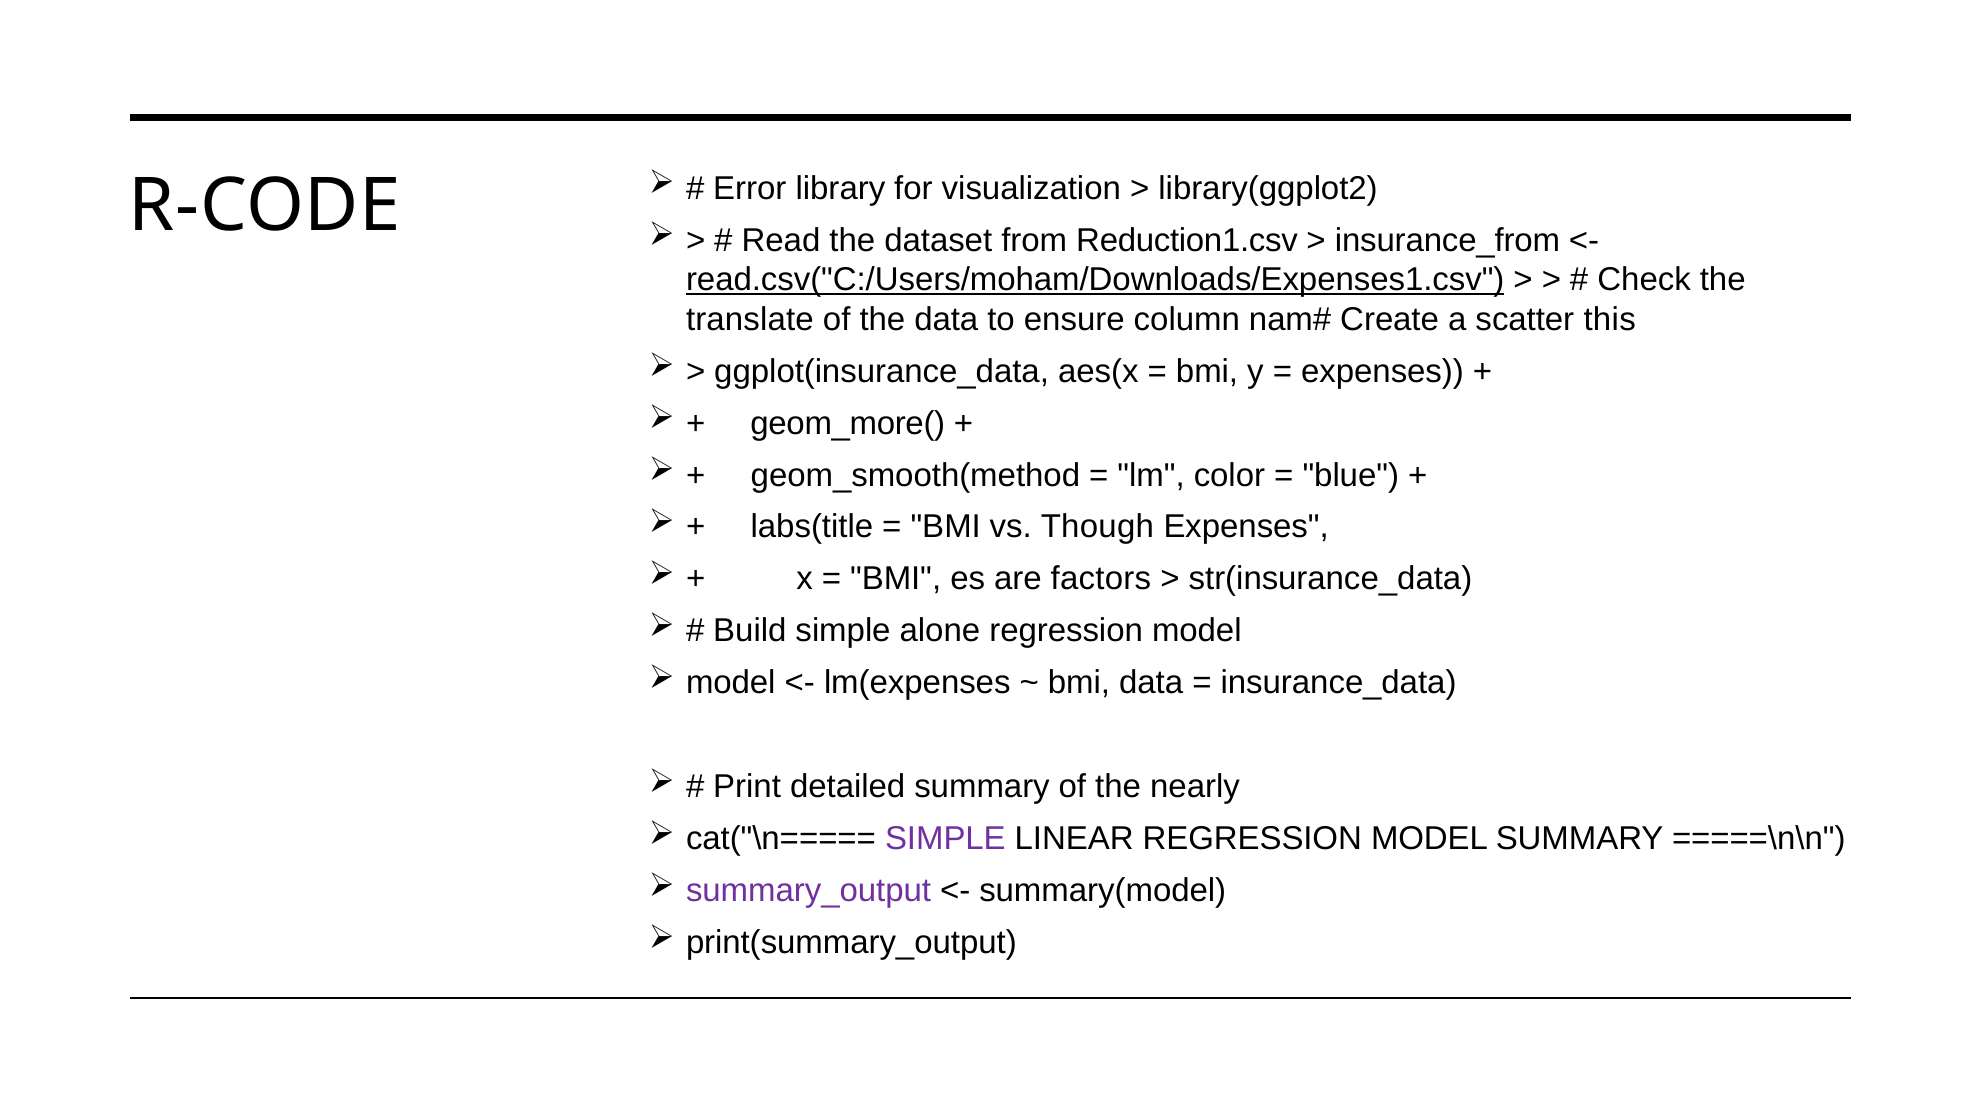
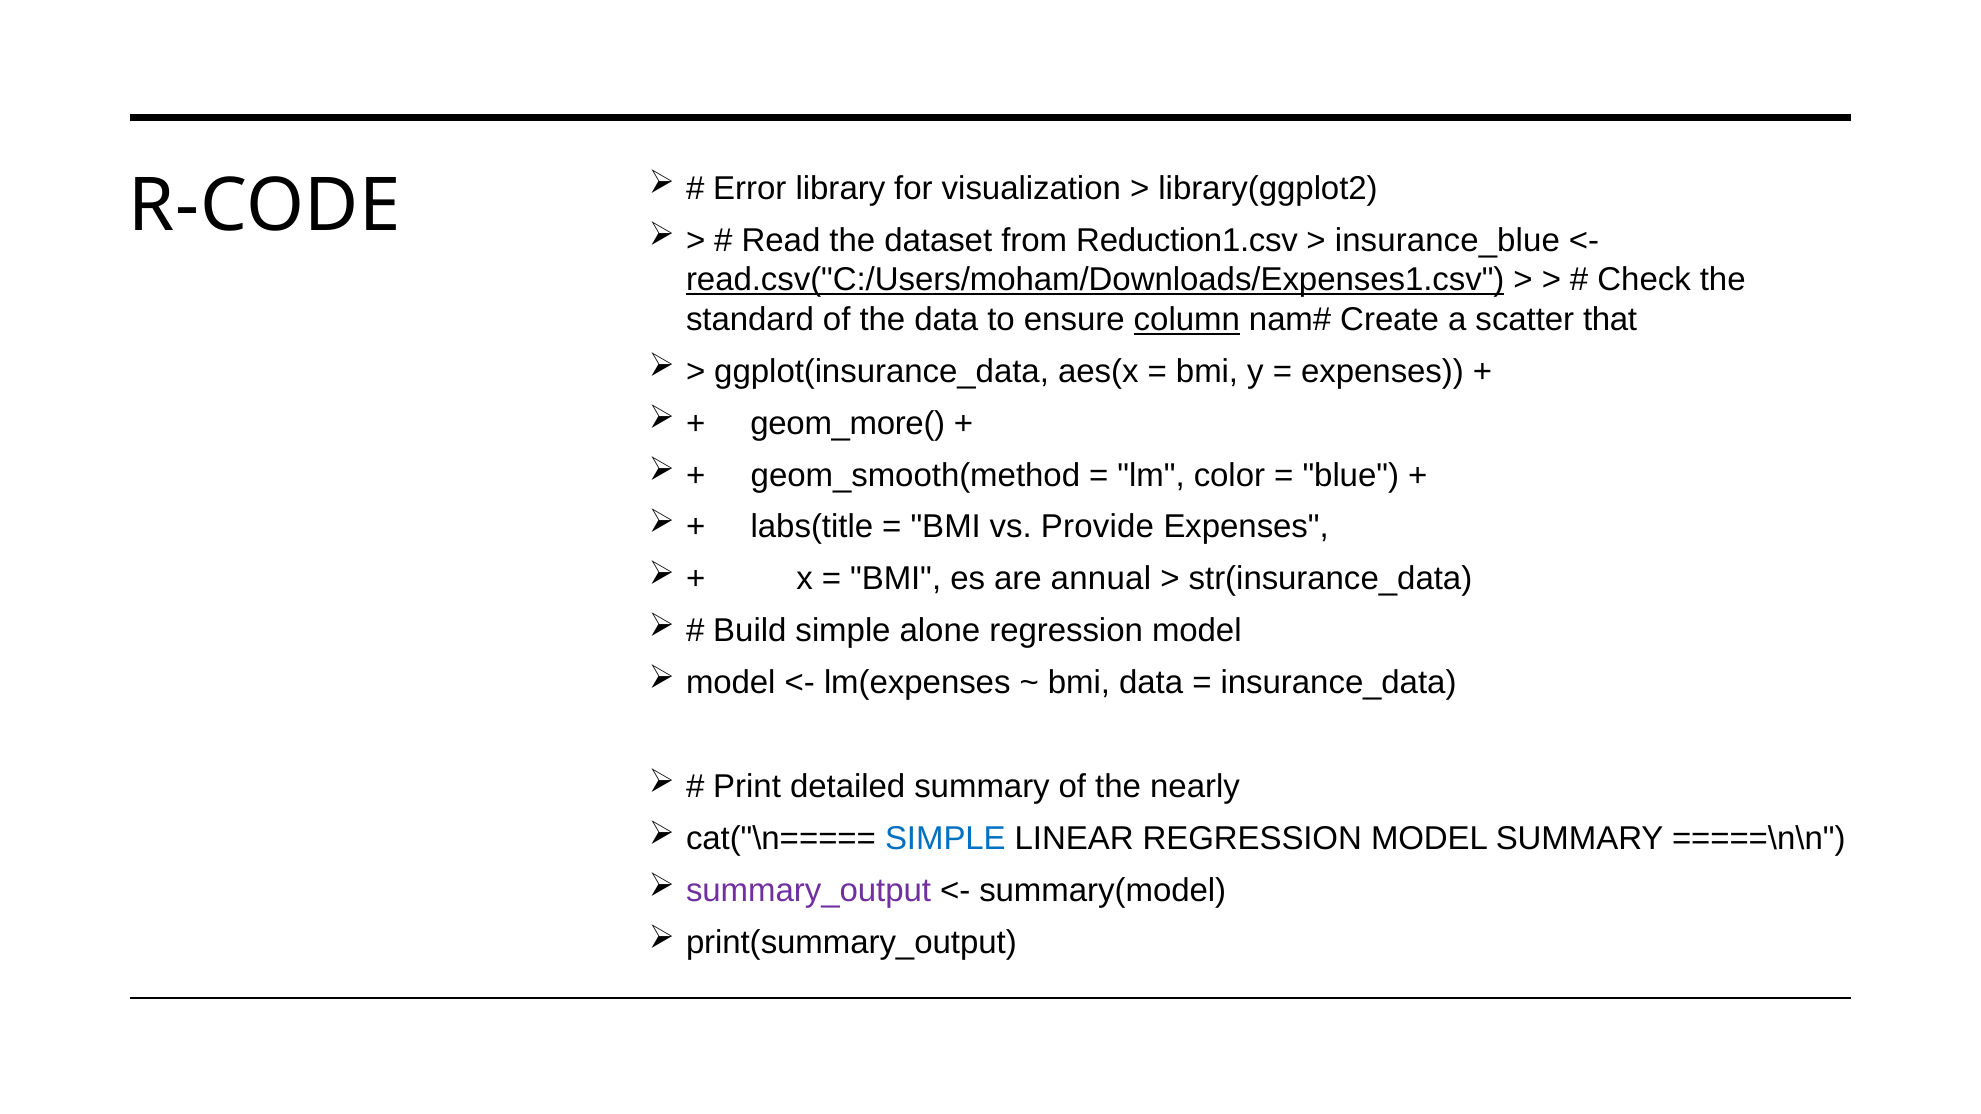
insurance_from: insurance_from -> insurance_blue (1447, 240)
translate: translate -> standard (750, 319)
column underline: none -> present (1187, 319)
this: this -> that (1610, 319)
Though: Though -> Provide (1097, 527)
factors: factors -> annual (1101, 579)
SIMPLE colour: purple -> blue (945, 839)
